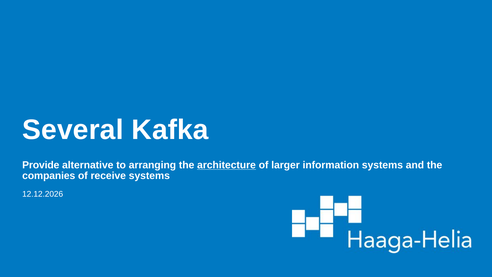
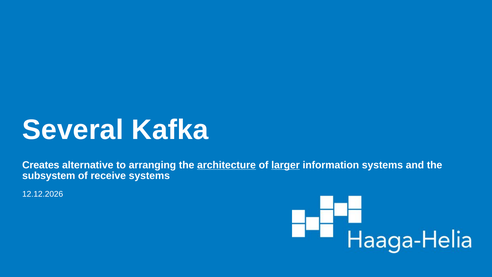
Provide: Provide -> Creates (41, 165)
larger underline: none -> present (286, 165)
companies: companies -> subsystem (49, 176)
